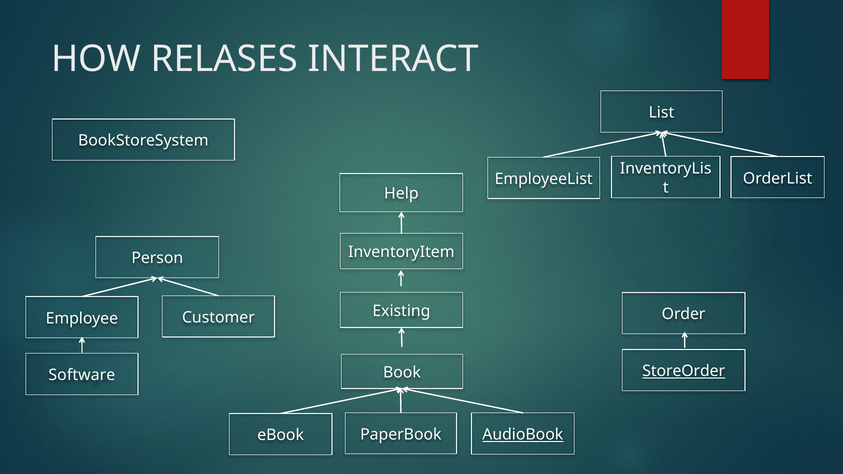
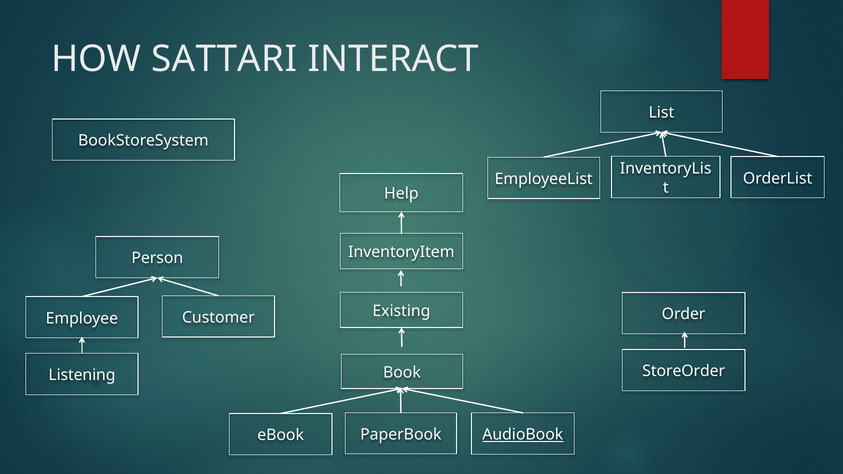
RELASES: RELASES -> SATTARI (224, 59)
StoreOrder underline: present -> none (684, 371)
Software: Software -> Listening (82, 375)
